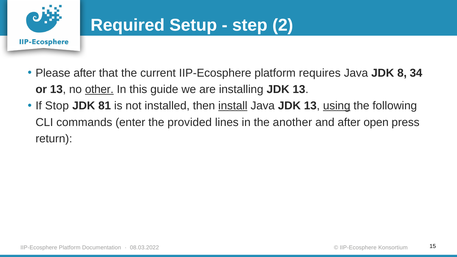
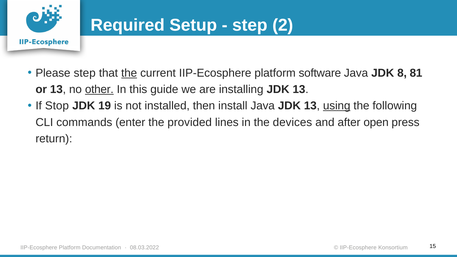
Please after: after -> step (85, 73)
the underline: none -> present (129, 73)
requires: requires -> software (320, 73)
34: 34 -> 81 (416, 73)
81: 81 -> 19 (105, 106)
install underline: present -> none (233, 106)
another: another -> devices (292, 122)
